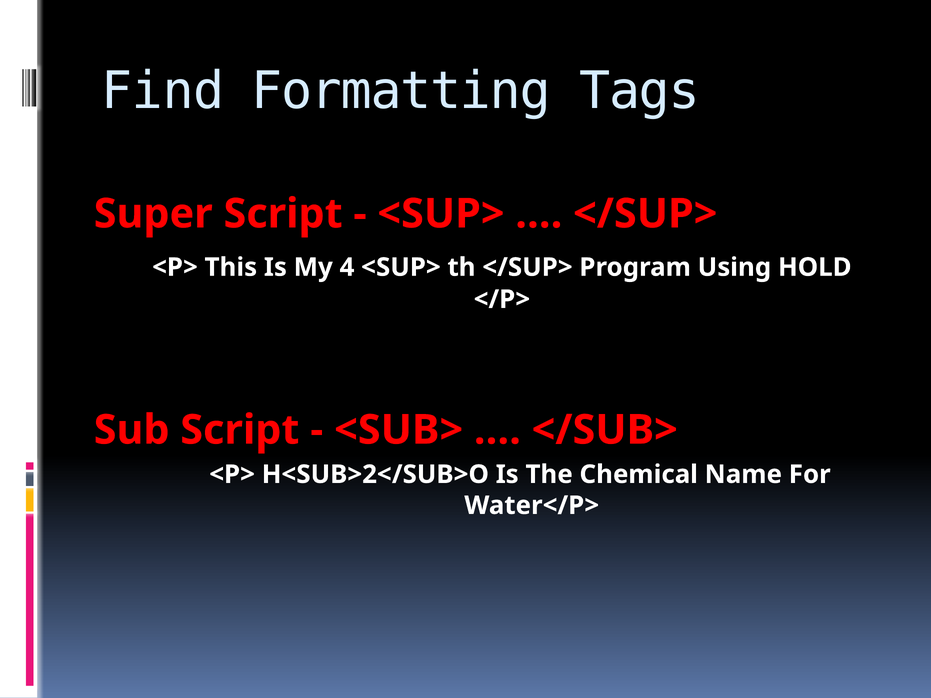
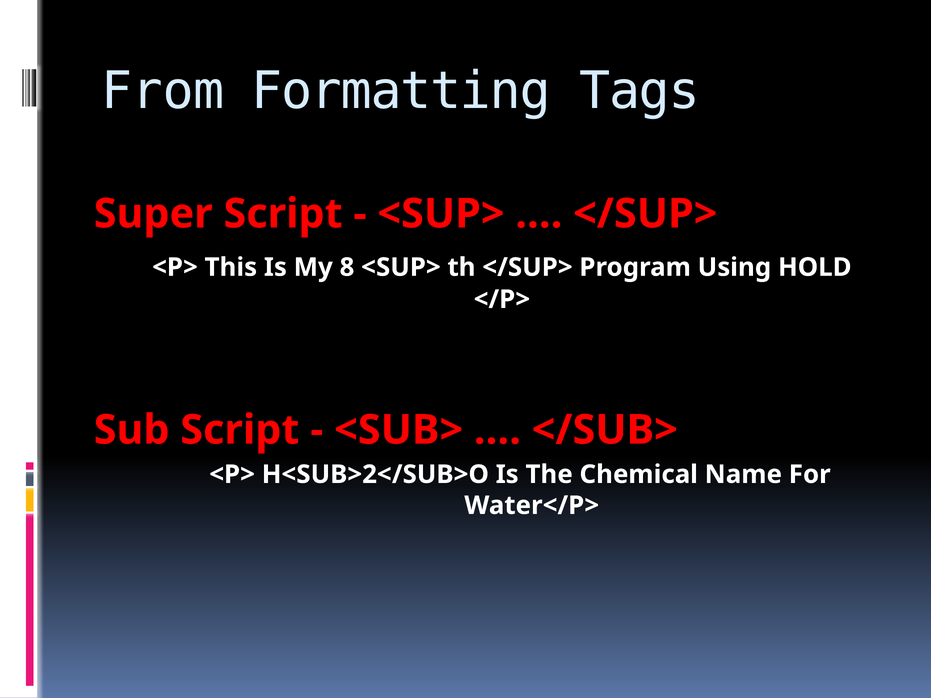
Find: Find -> From (163, 91)
4: 4 -> 8 (347, 267)
